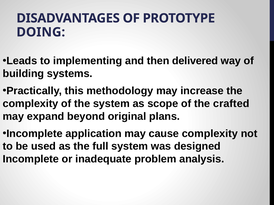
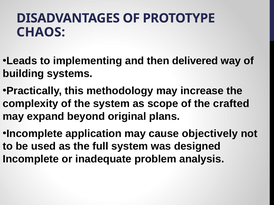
DOING: DOING -> CHAOS (41, 32)
cause complexity: complexity -> objectively (210, 134)
